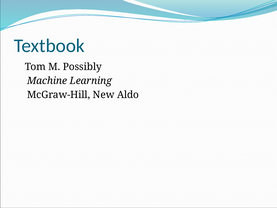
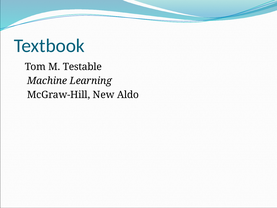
Possibly: Possibly -> Testable (82, 67)
